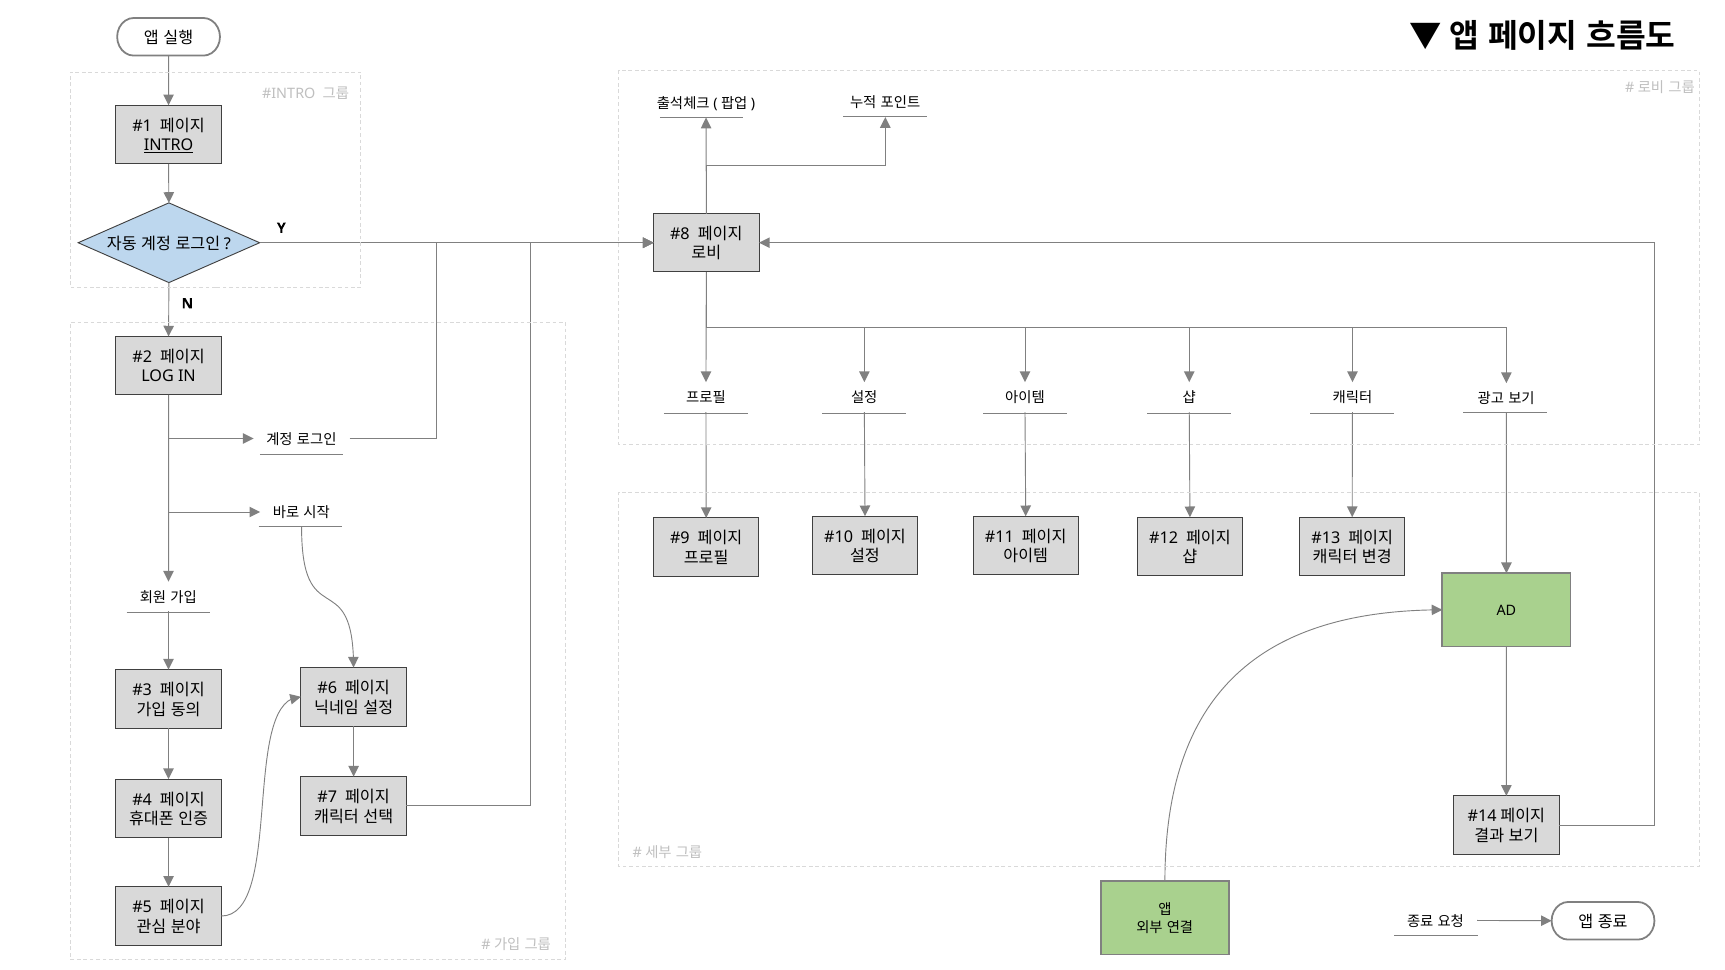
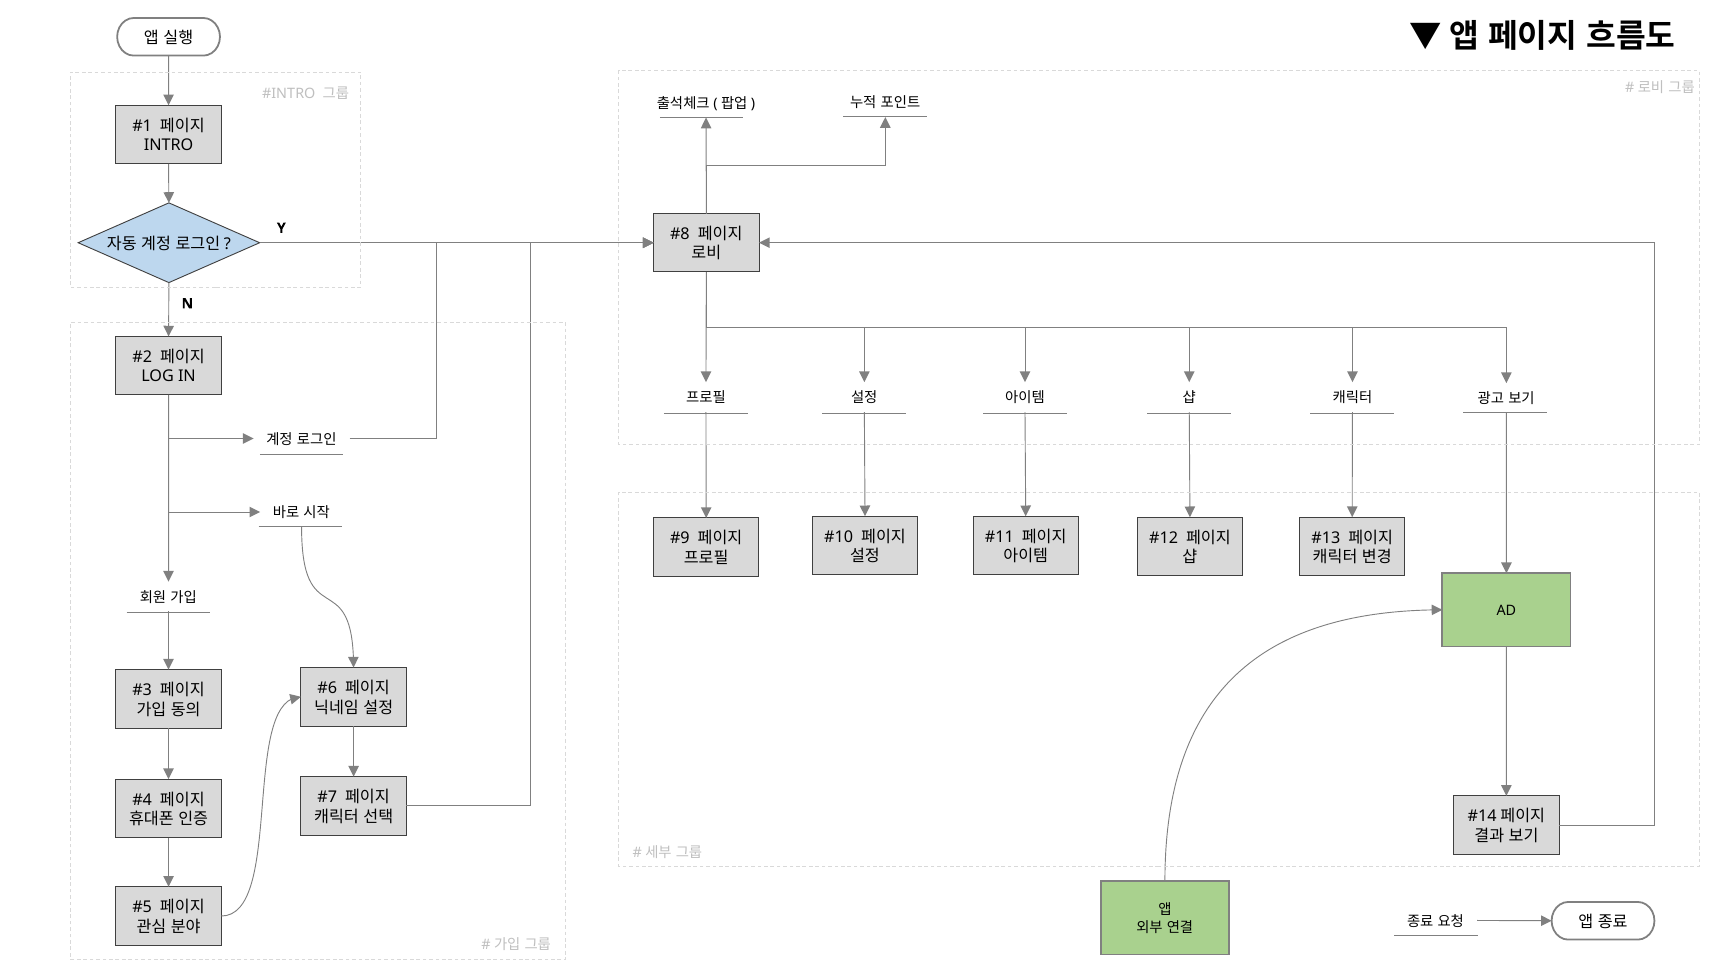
INTRO underline: present -> none (169, 145)
